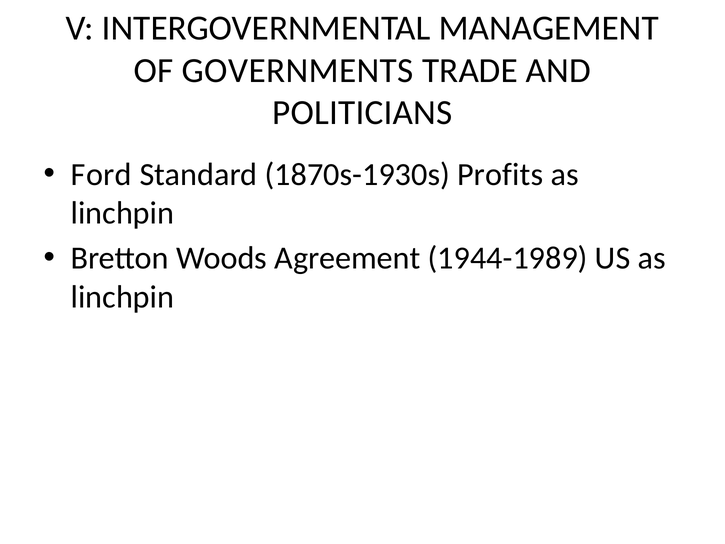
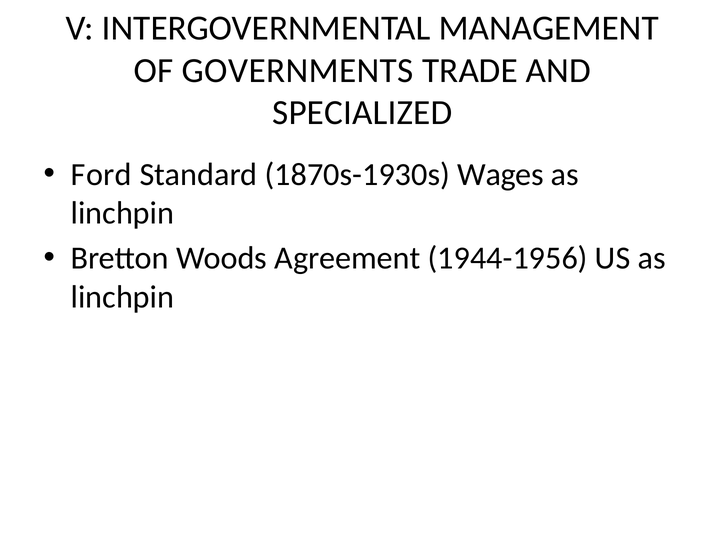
POLITICIANS: POLITICIANS -> SPECIALIZED (362, 113)
Profits: Profits -> Wages (500, 174)
1944-1989: 1944-1989 -> 1944-1956 (508, 258)
